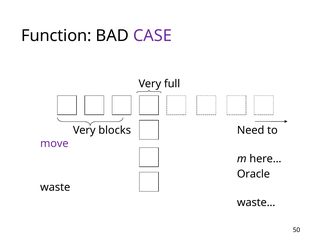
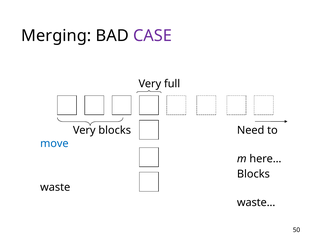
Function: Function -> Merging (56, 36)
move colour: purple -> blue (54, 143)
Oracle: Oracle -> Blocks (253, 174)
